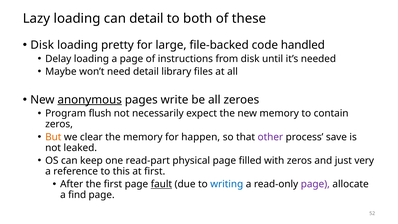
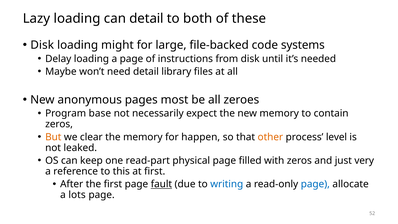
pretty: pretty -> might (117, 45)
handled: handled -> systems (303, 45)
anonymous underline: present -> none (90, 100)
write: write -> most (175, 100)
flush: flush -> base (100, 113)
other colour: purple -> orange (270, 137)
save: save -> level (336, 137)
page colour: purple -> blue (315, 184)
find: find -> lots (77, 195)
